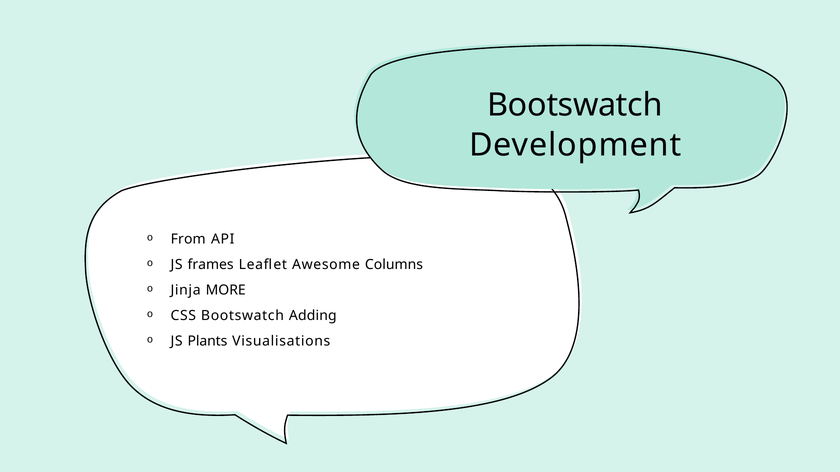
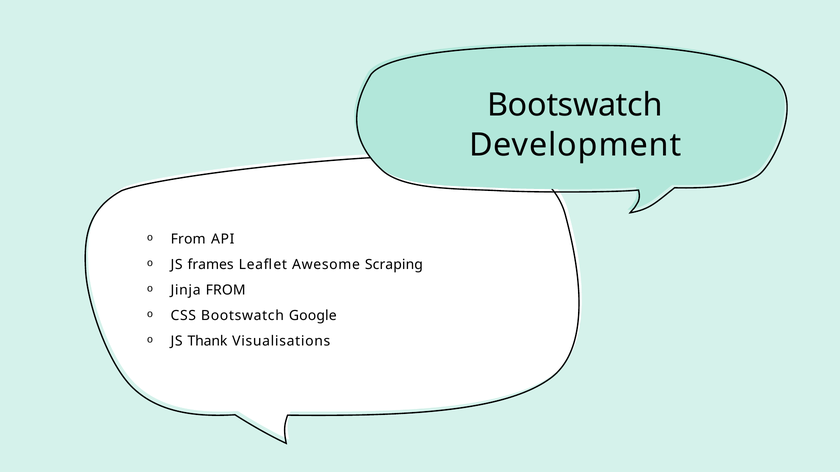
Columns: Columns -> Scraping (394, 265)
Jinja MORE: MORE -> FROM (226, 290)
Adding: Adding -> Google (313, 316)
Plants: Plants -> Thank (207, 341)
